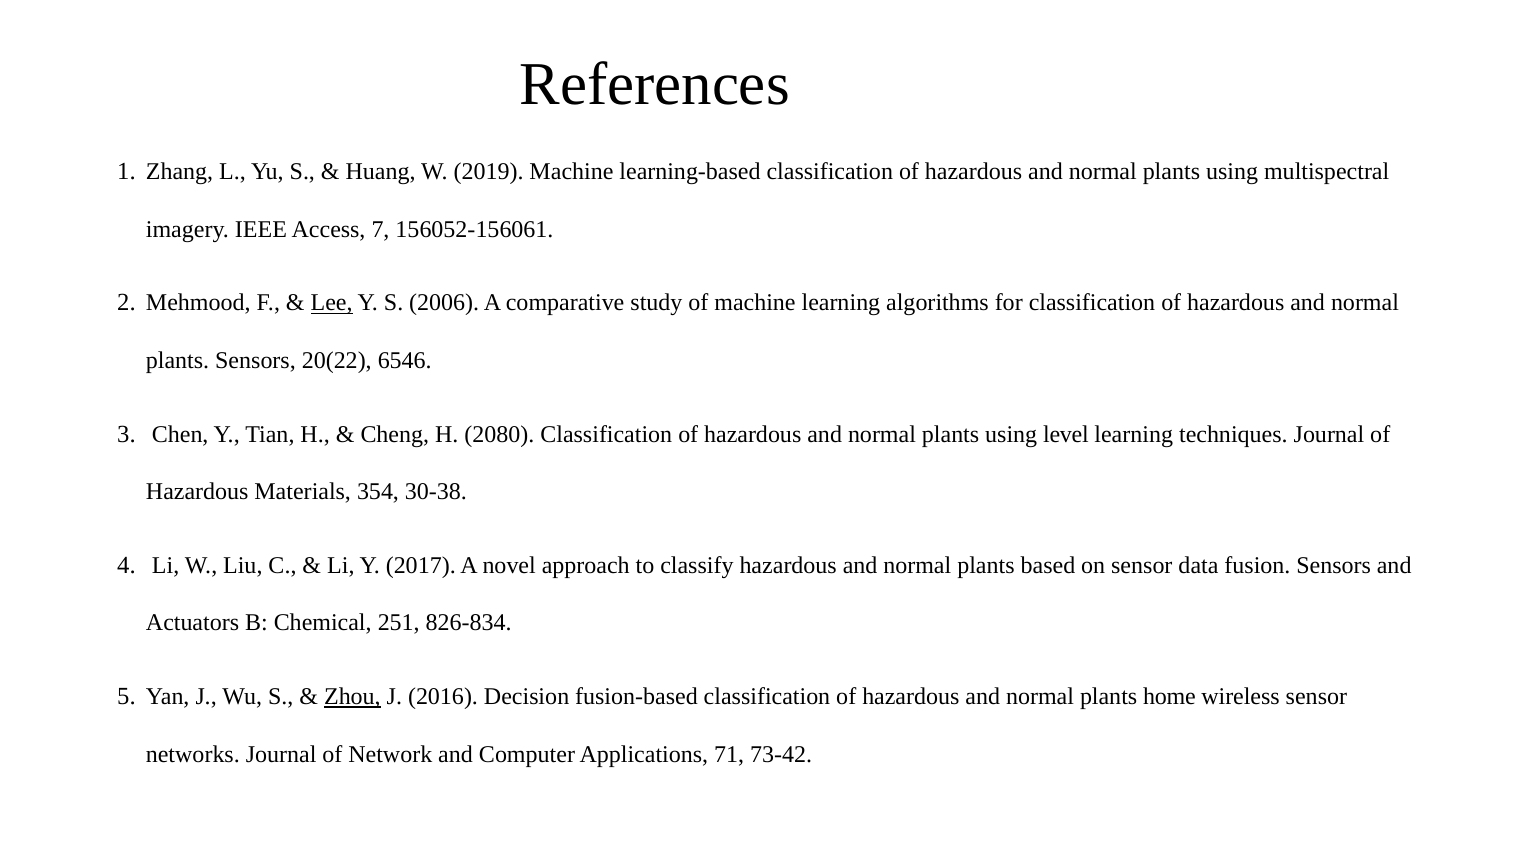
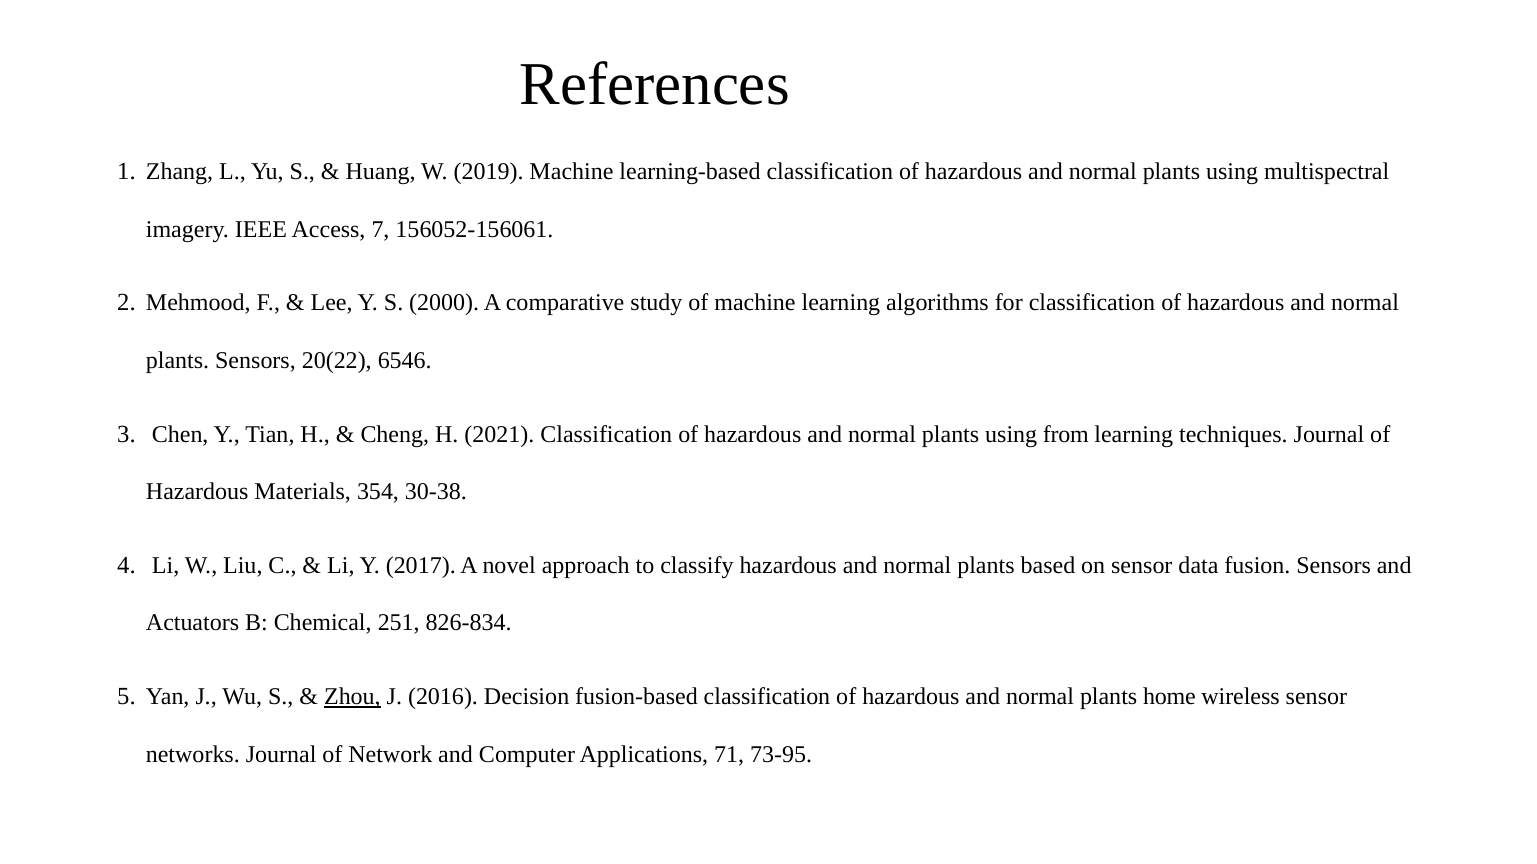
Lee underline: present -> none (332, 303)
2006: 2006 -> 2000 (444, 303)
2080: 2080 -> 2021 (499, 435)
level: level -> from (1066, 435)
73-42: 73-42 -> 73-95 (781, 755)
